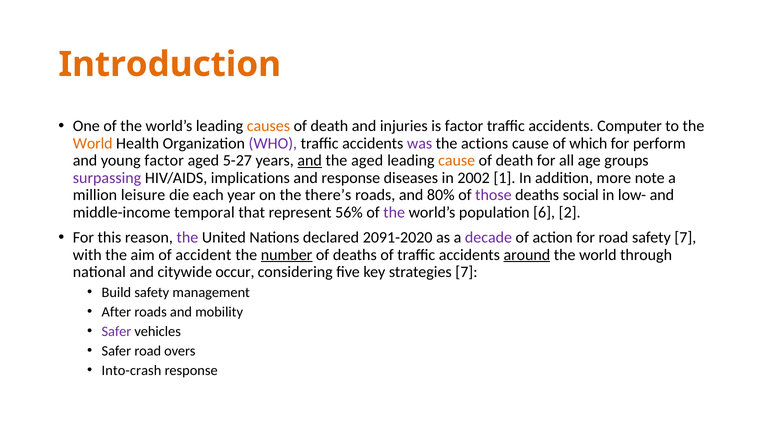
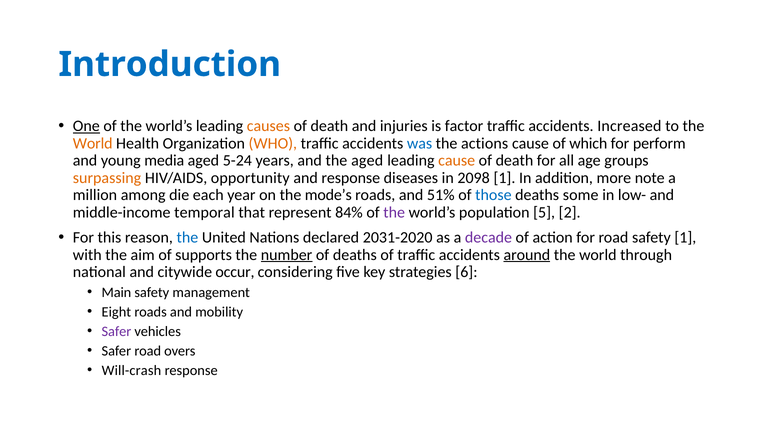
Introduction colour: orange -> blue (170, 64)
One underline: none -> present (86, 126)
Computer: Computer -> Increased (629, 126)
WHO colour: purple -> orange (273, 144)
was colour: purple -> blue (420, 144)
young factor: factor -> media (164, 161)
5-27: 5-27 -> 5-24 (237, 161)
and underline: present -> none (310, 161)
surpassing colour: purple -> orange (107, 178)
implications: implications -> opportunity (250, 178)
2002: 2002 -> 2098 (474, 178)
leisure: leisure -> among (143, 195)
there’s: there’s -> mode’s (328, 195)
80%: 80% -> 51% (441, 195)
those colour: purple -> blue (493, 195)
social: social -> some (581, 195)
56%: 56% -> 84% (349, 213)
6: 6 -> 5 (544, 213)
the colour: purple -> blue (187, 238)
2091-2020: 2091-2020 -> 2031-2020 (398, 238)
safety 7: 7 -> 1 (685, 238)
accident: accident -> supports (204, 255)
strategies 7: 7 -> 6 (466, 272)
Build: Build -> Main (116, 293)
After: After -> Eight (116, 312)
Into-crash: Into-crash -> Will-crash (131, 371)
